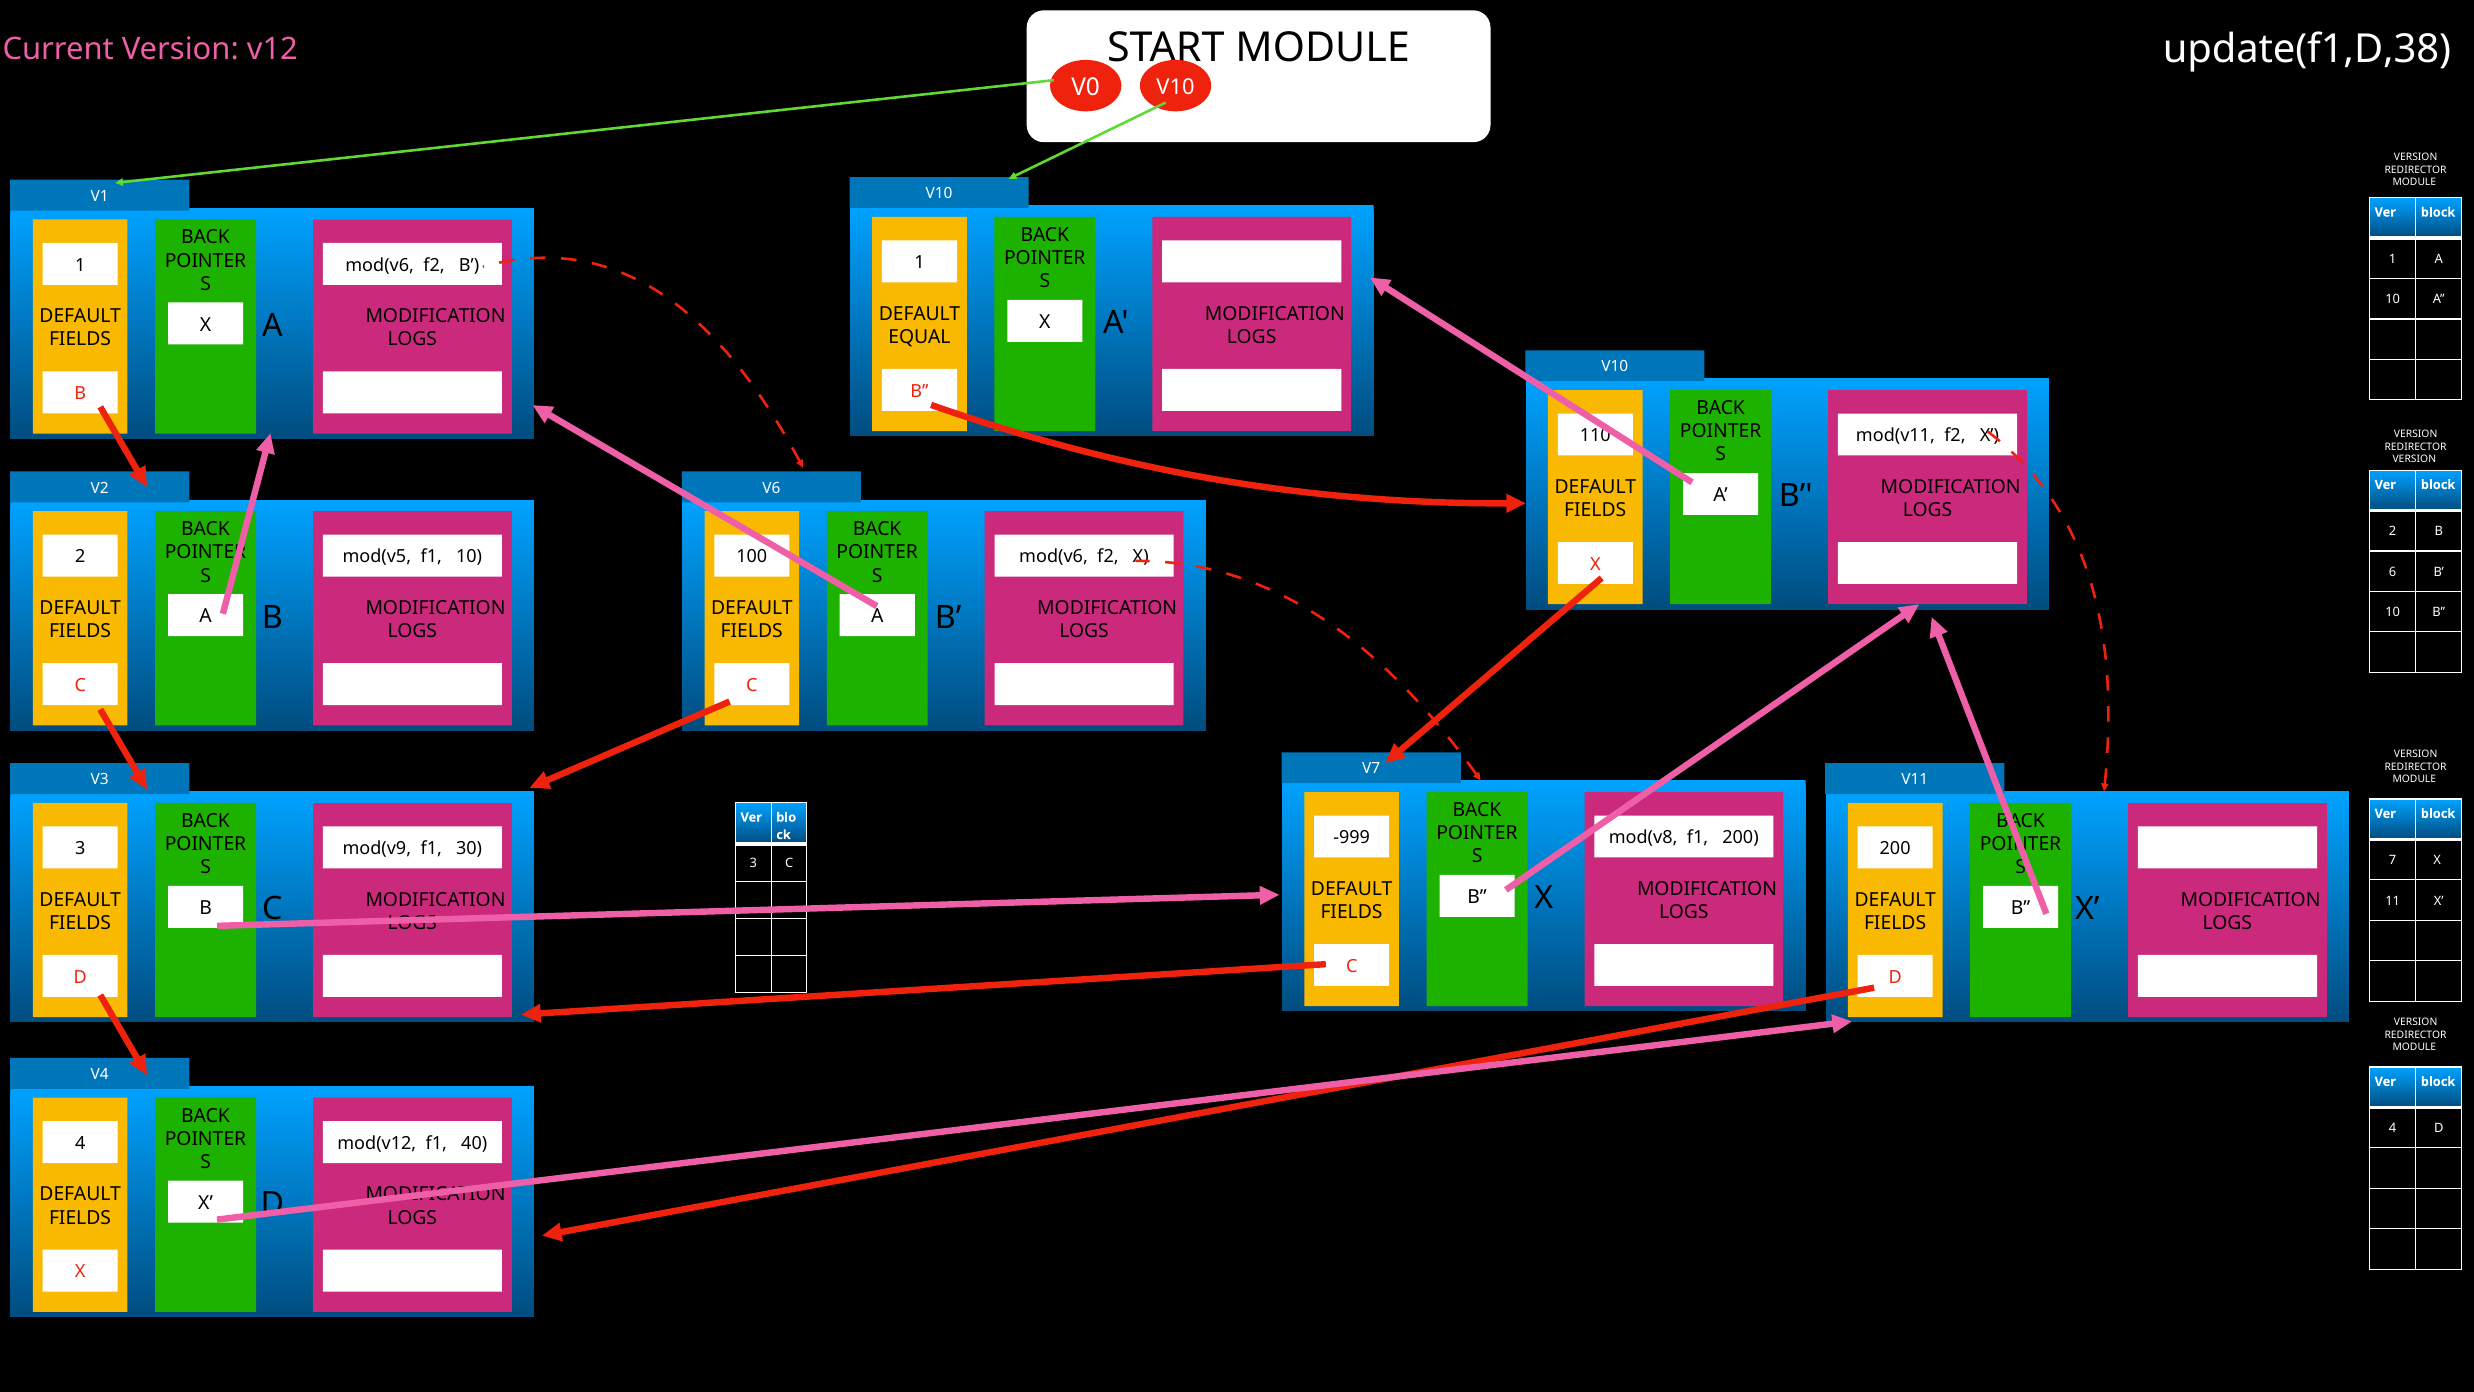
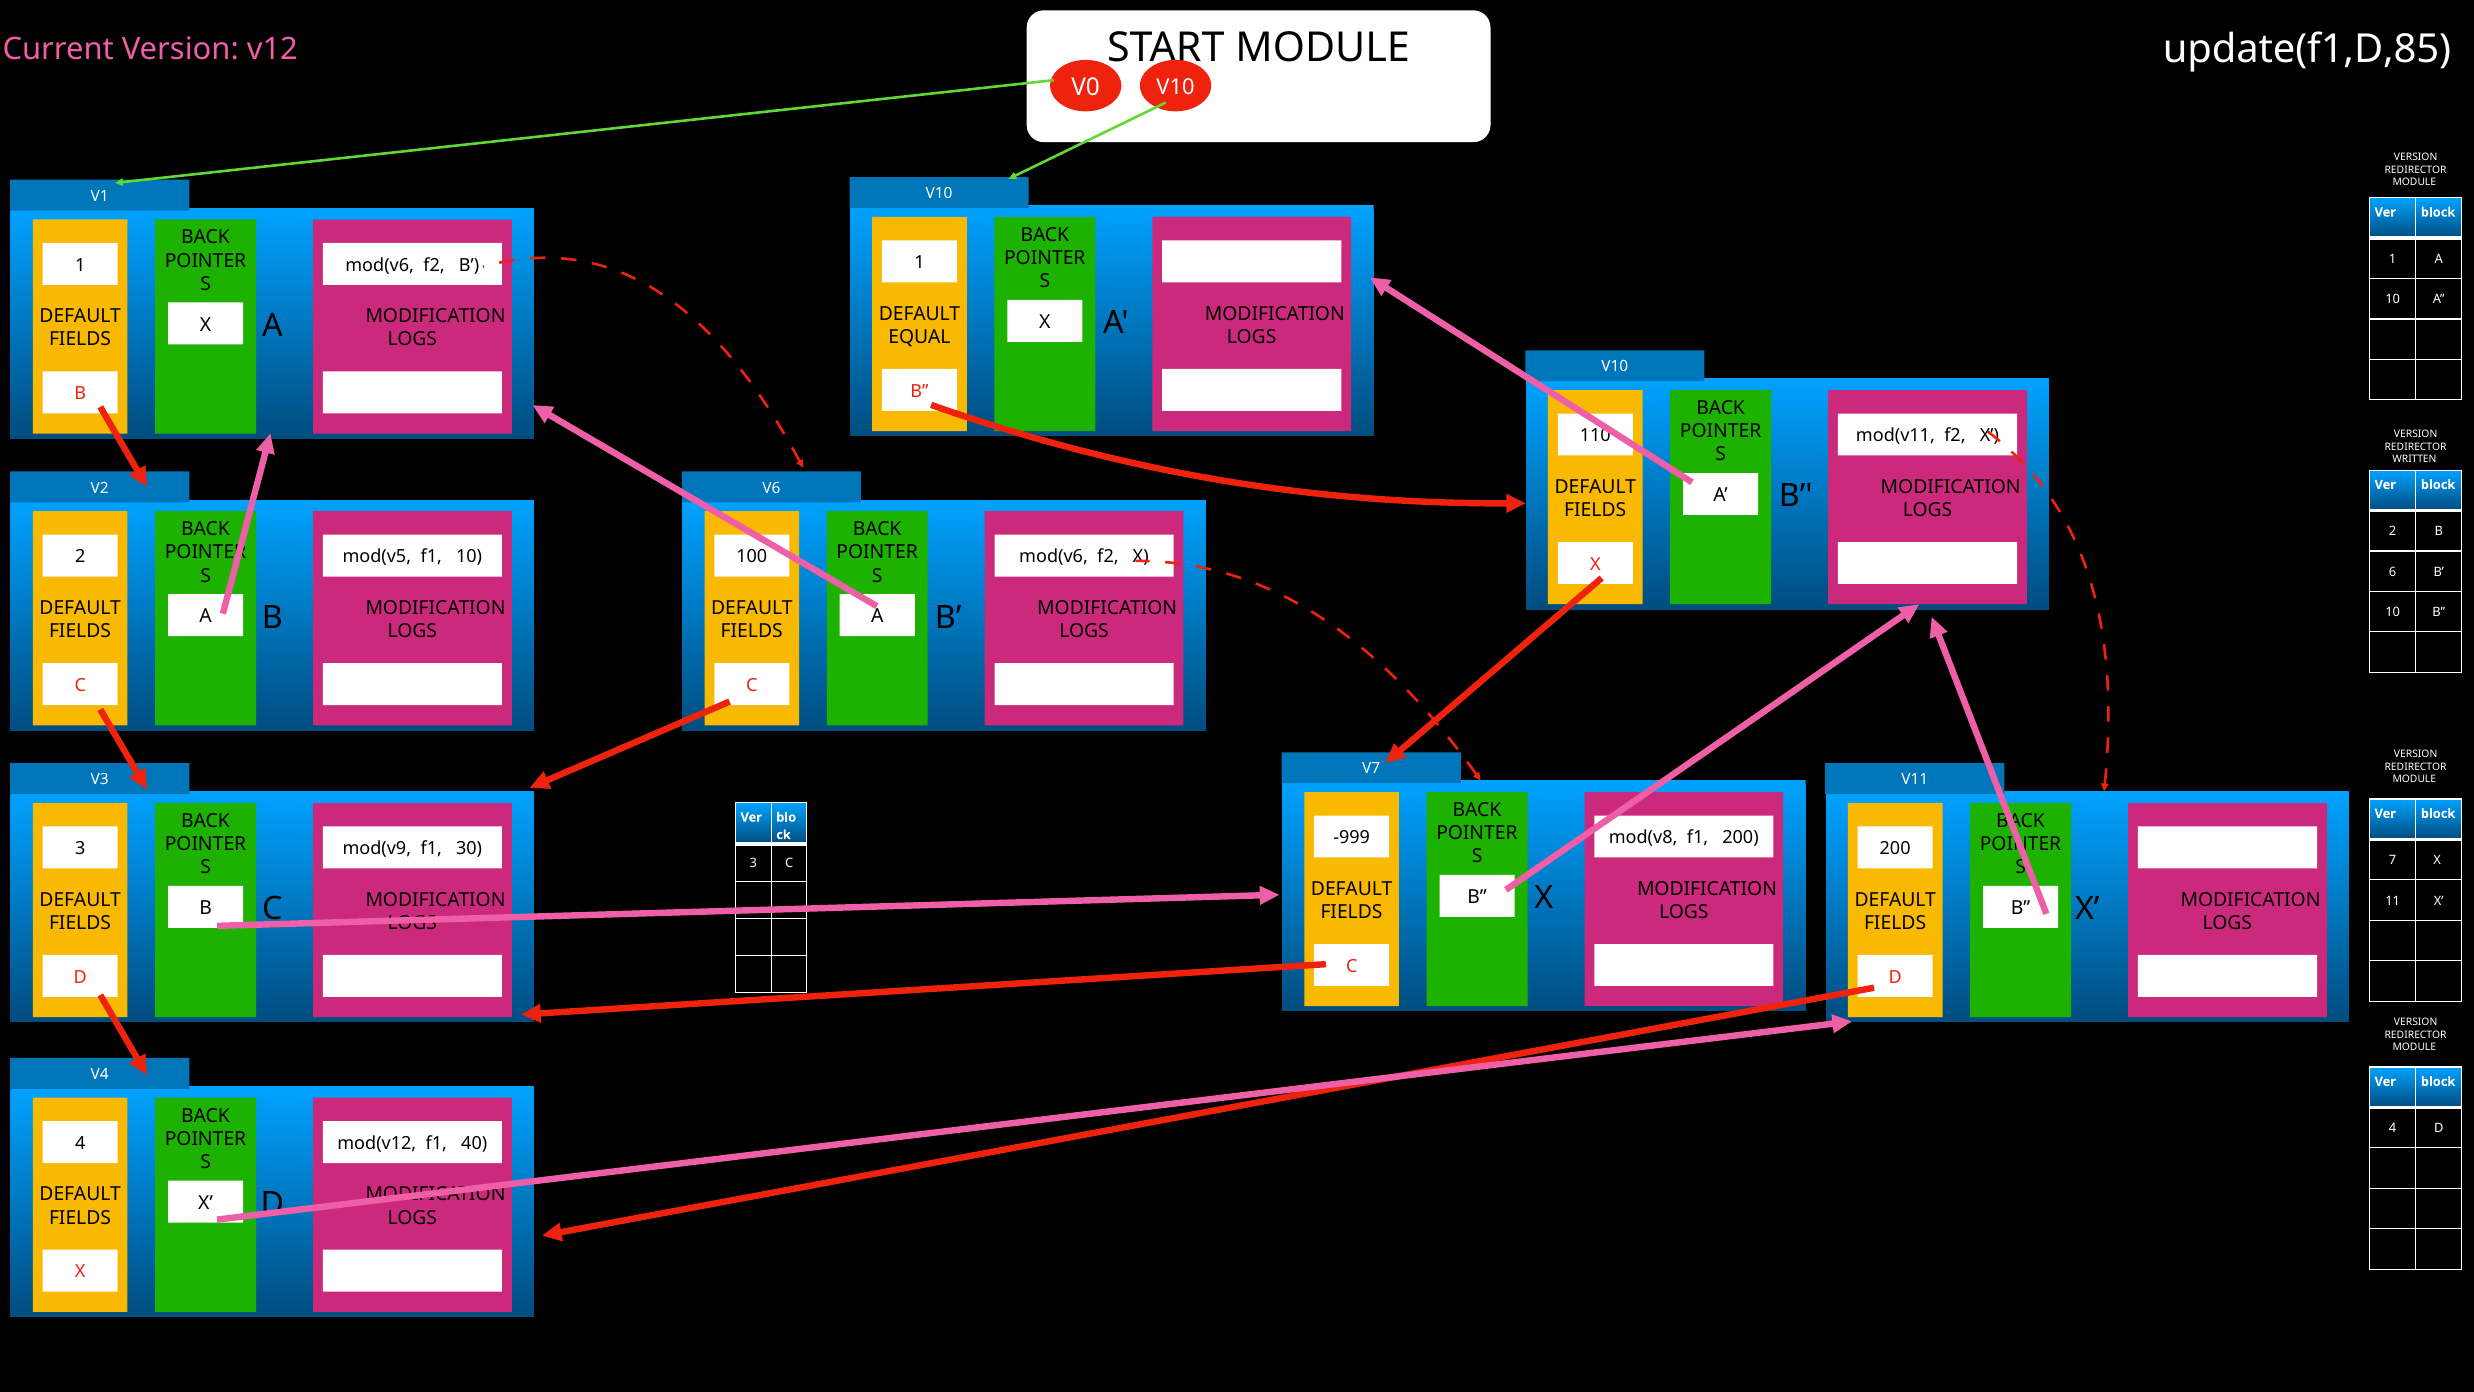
update(f1,D,38: update(f1,D,38 -> update(f1,D,85 (2307, 50)
VERSION: VERSION -> WRITTEN (2414, 459)
